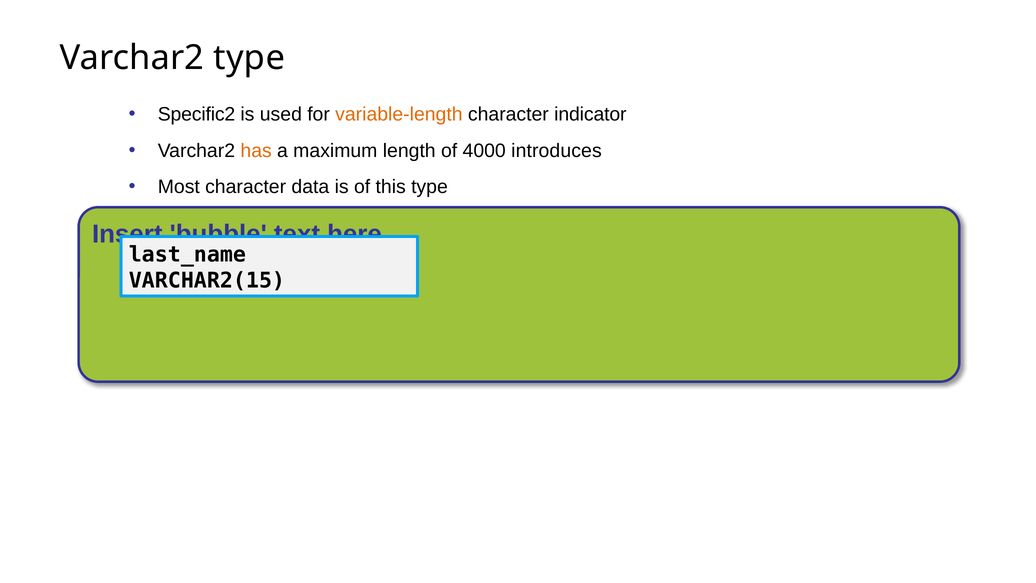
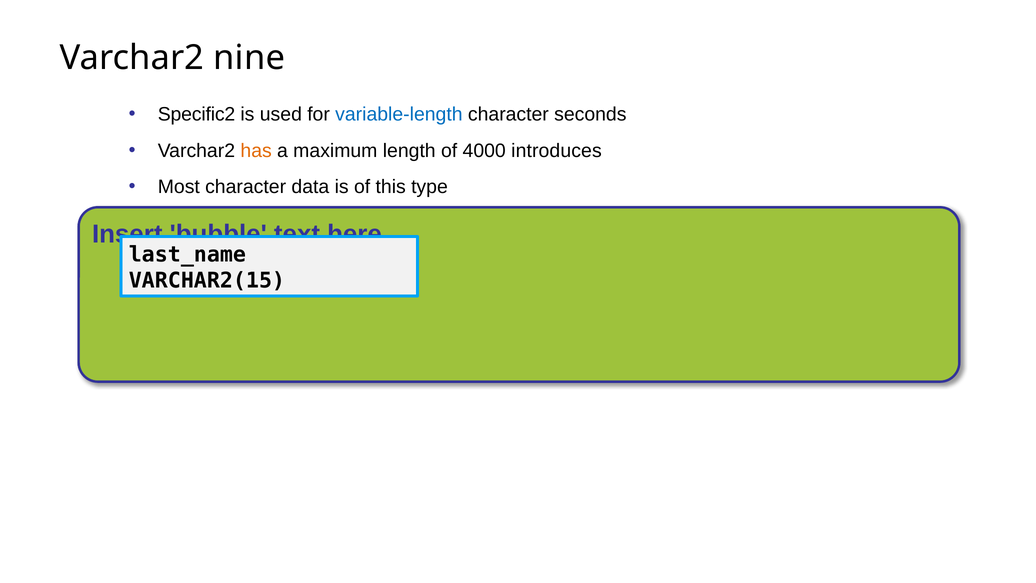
Varchar2 type: type -> nine (249, 58)
variable-length colour: orange -> blue (399, 114)
indicator: indicator -> seconds (590, 114)
